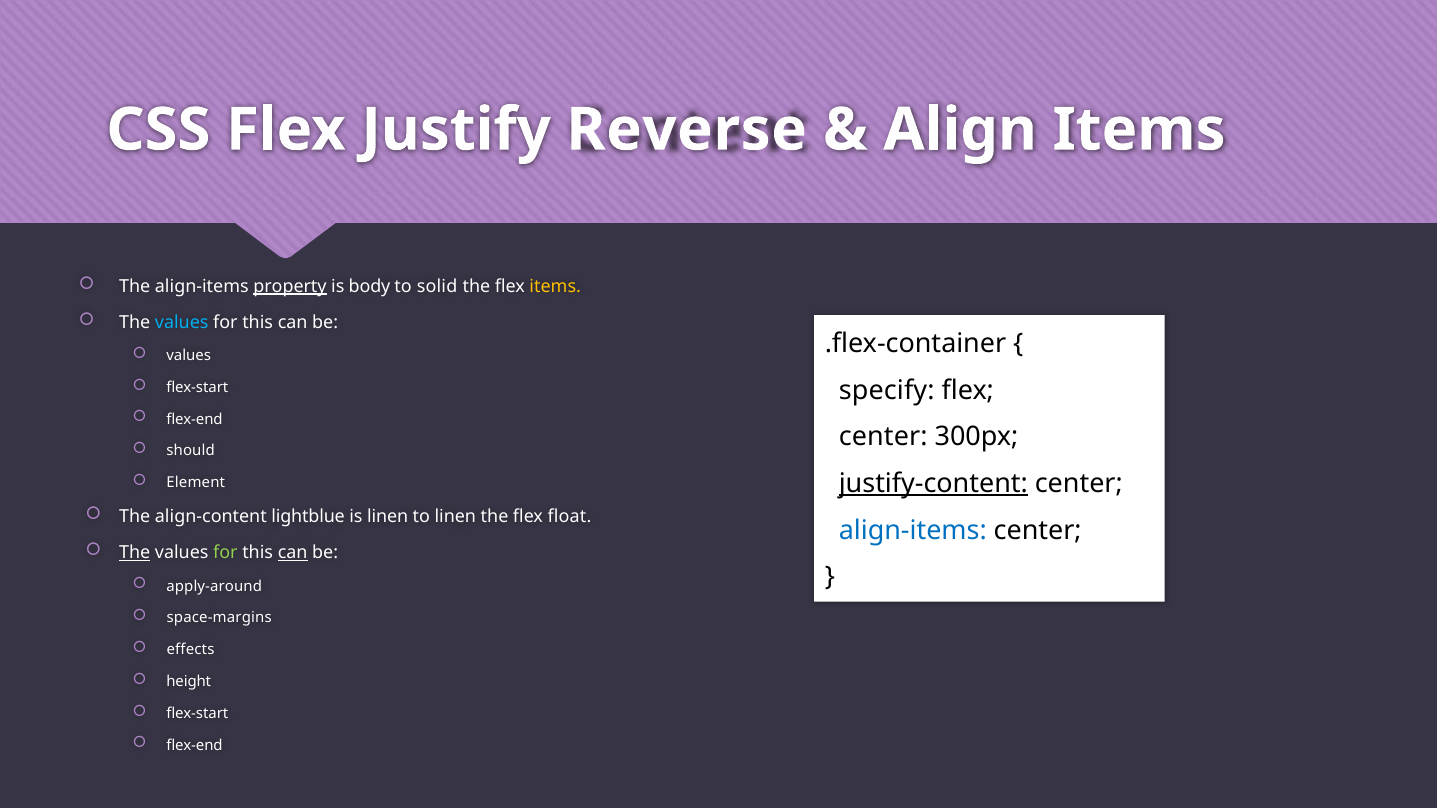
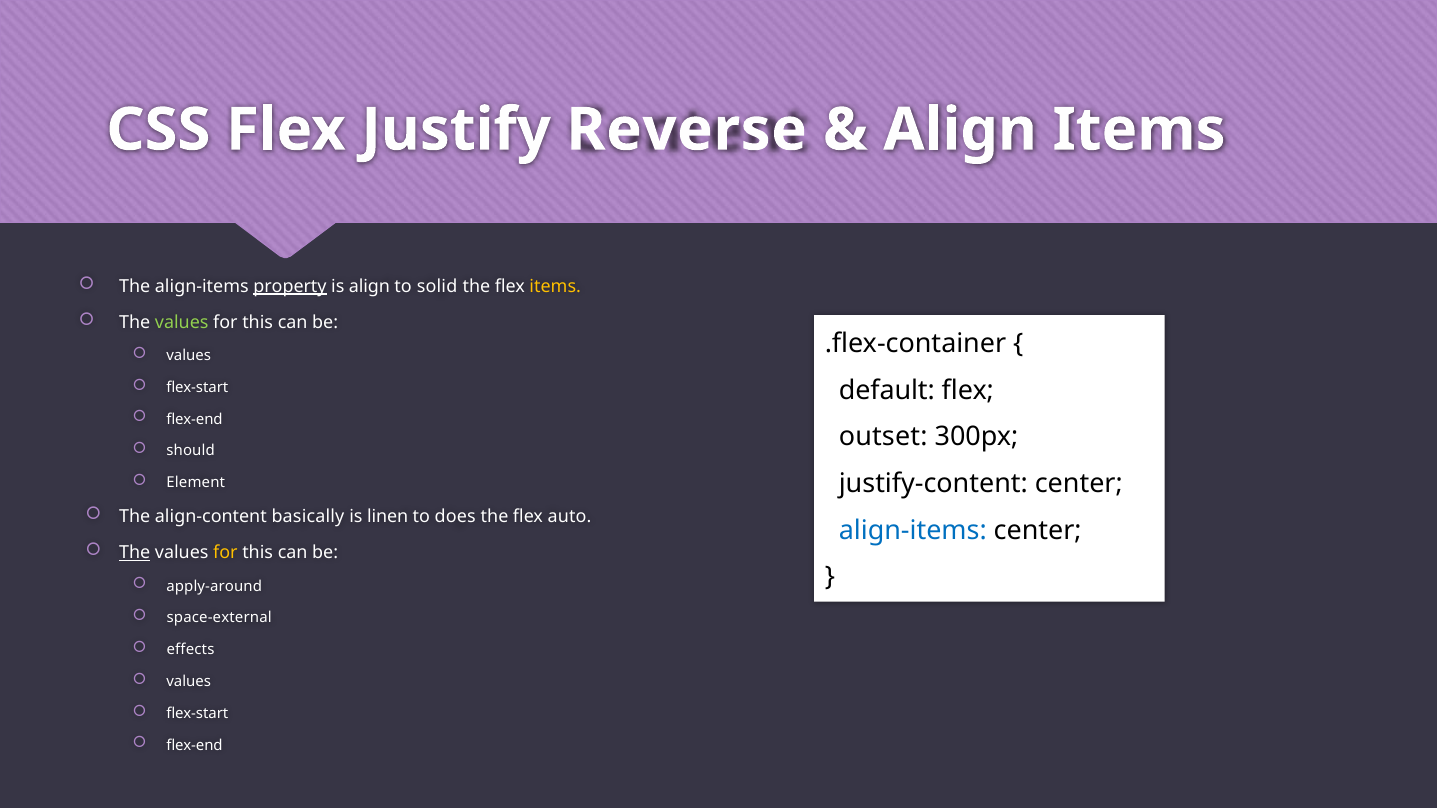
is body: body -> align (369, 286)
values colour: light blue -> light green (182, 322)
specify: specify -> default (887, 390)
center: center -> outset (883, 437)
justify-content underline: present -> none (933, 484)
lightblue: lightblue -> basically (308, 517)
to linen: linen -> does (455, 517)
float: float -> auto (570, 517)
for colour: light green -> yellow (225, 553)
can underline: present -> none (293, 553)
space-margins: space-margins -> space-external (219, 618)
height: height -> values (189, 682)
